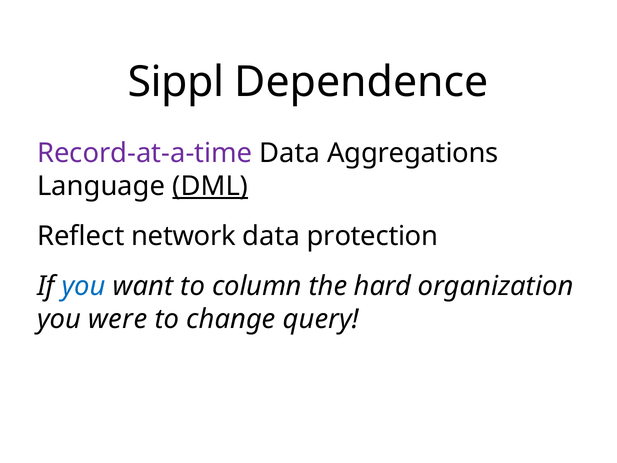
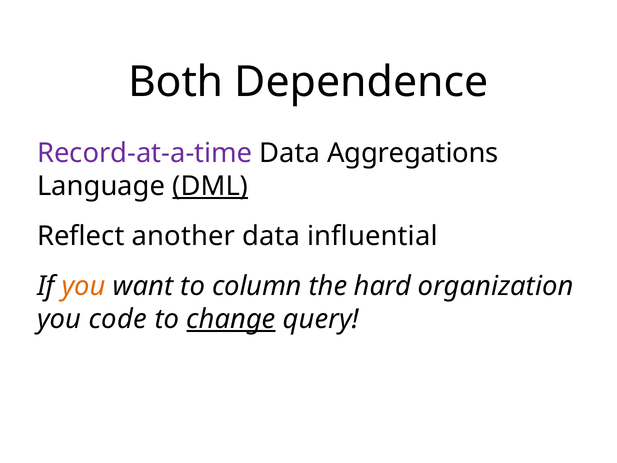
Sippl: Sippl -> Both (176, 82)
network: network -> another (183, 236)
protection: protection -> influential (372, 236)
you colour: blue -> orange (84, 286)
were: were -> code (118, 319)
change underline: none -> present (231, 319)
